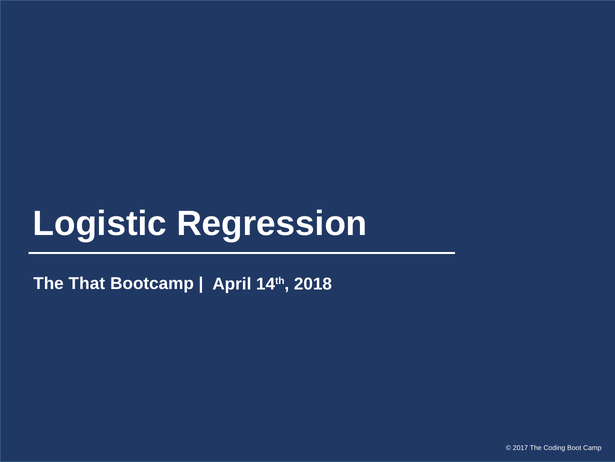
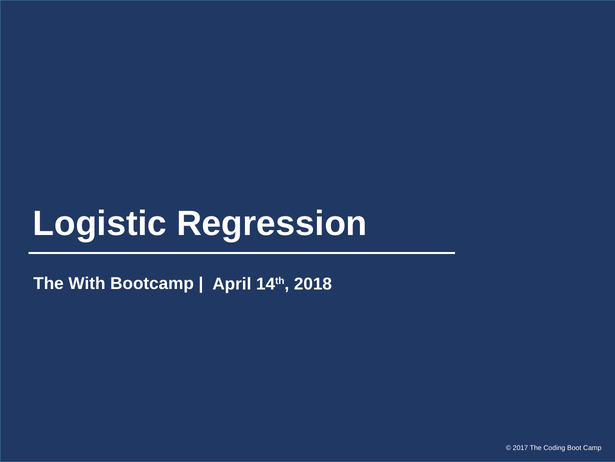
That: That -> With (87, 283)
